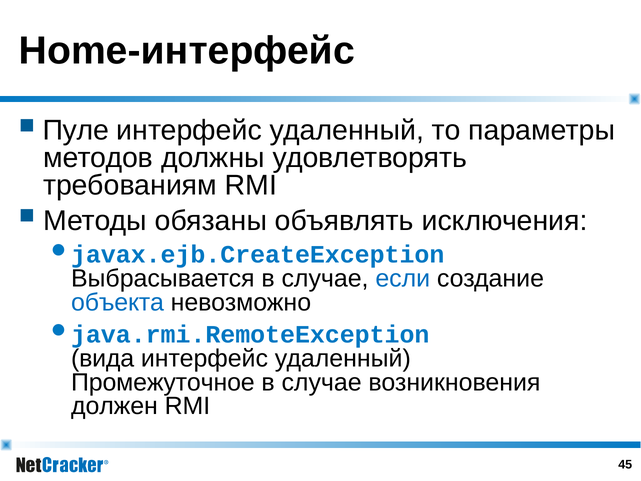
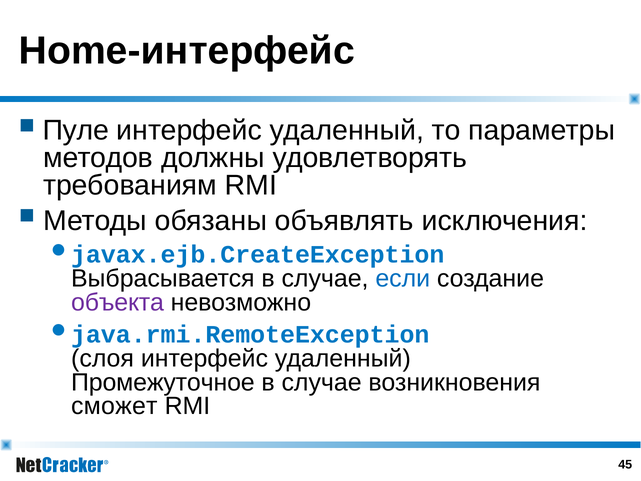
объекта colour: blue -> purple (118, 302)
вида: вида -> слоя (103, 358)
должен: должен -> сможет (114, 406)
